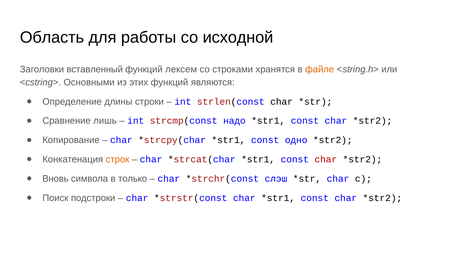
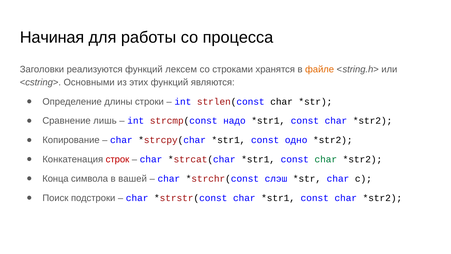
Область: Область -> Начиная (52, 37)
исходной: исходной -> процесса (238, 37)
вставленный: вставленный -> реализуются (95, 69)
строк colour: orange -> red (117, 159)
char colour: red -> green (326, 159)
Вновь: Вновь -> Конца (55, 178)
только: только -> вашей (133, 178)
